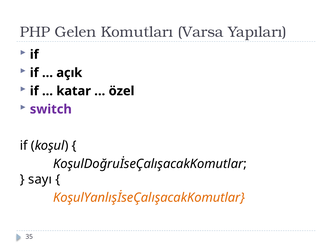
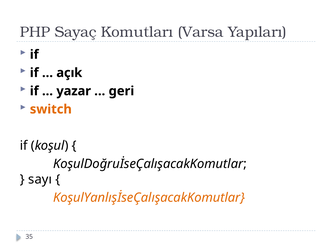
Gelen: Gelen -> Sayaç (76, 32)
katar: katar -> yazar (74, 91)
özel: özel -> geri (121, 91)
switch colour: purple -> orange (51, 109)
